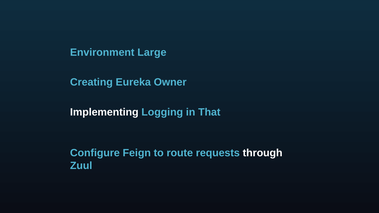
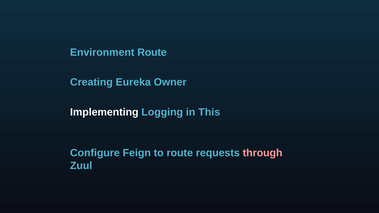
Environment Large: Large -> Route (152, 52)
That: That -> This (209, 112)
through colour: white -> pink (263, 153)
